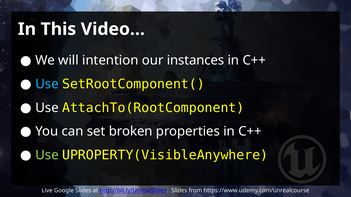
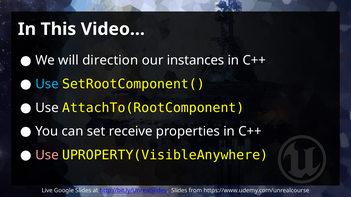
intention: intention -> direction (110, 61)
broken: broken -> receive (131, 132)
Use colour: light green -> pink (47, 155)
